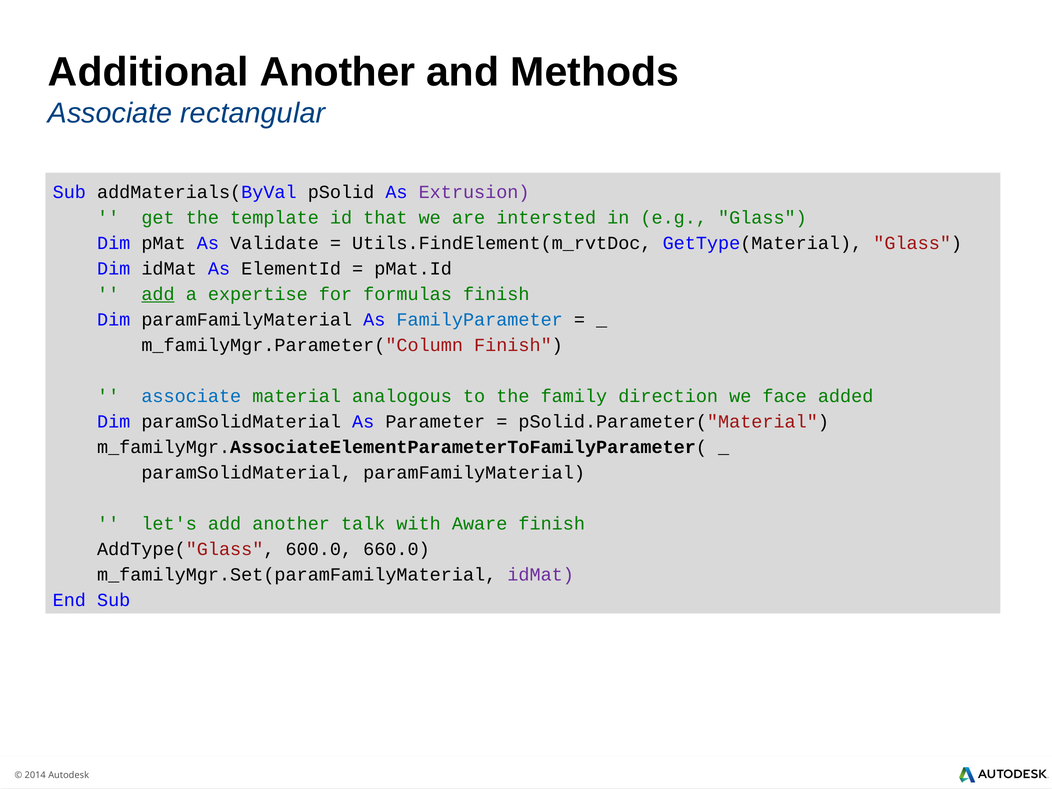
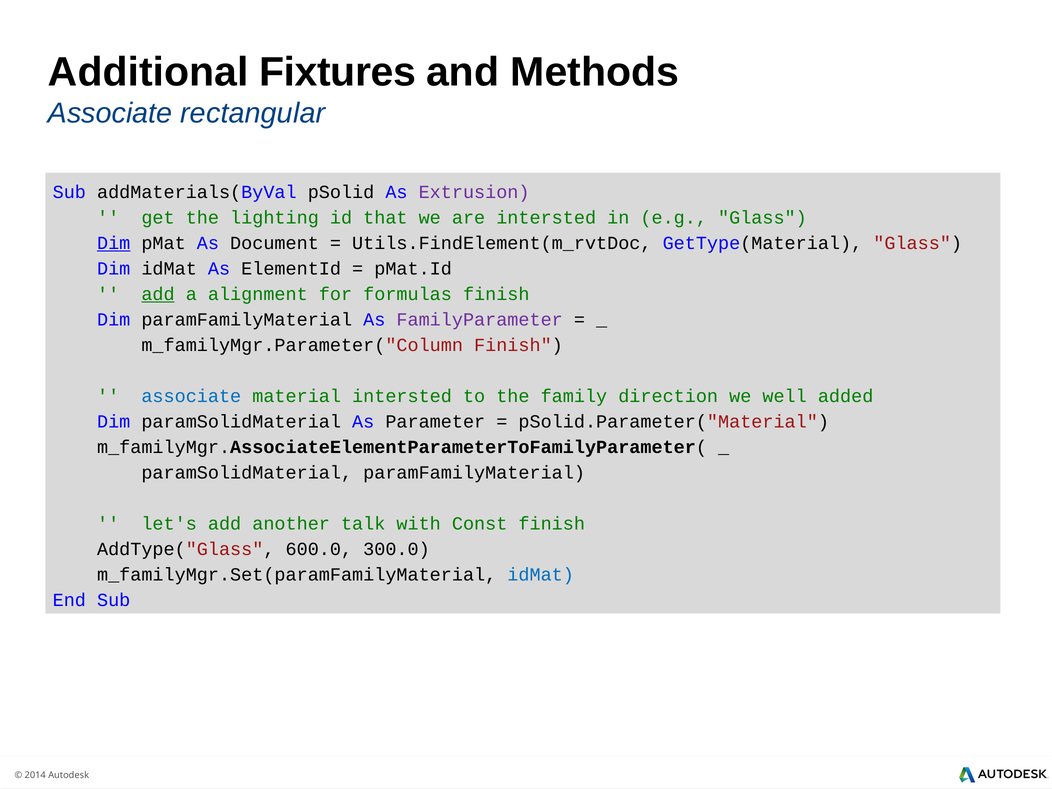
Additional Another: Another -> Fixtures (338, 72)
template: template -> lighting (274, 217)
Dim underline: none -> present (114, 243)
Validate: Validate -> Document (274, 243)
expertise: expertise -> alignment (258, 294)
FamilyParameter colour: blue -> purple (480, 319)
material analogous: analogous -> intersted (402, 396)
face: face -> well (785, 396)
Aware: Aware -> Const (480, 523)
660.0: 660.0 -> 300.0 (396, 549)
idMat colour: purple -> blue (541, 574)
